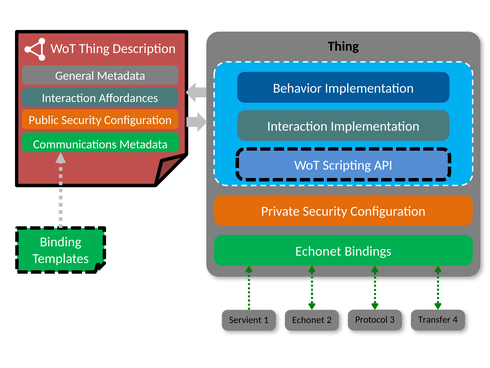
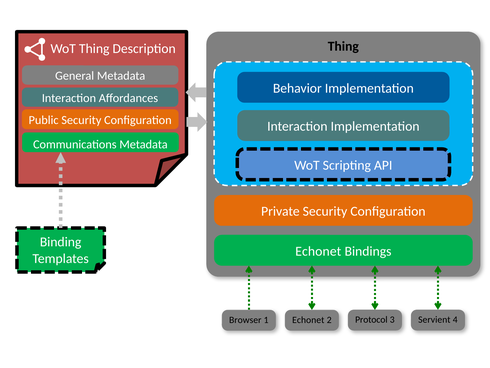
Servient: Servient -> Browser (245, 320)
Transfer: Transfer -> Servient (434, 319)
